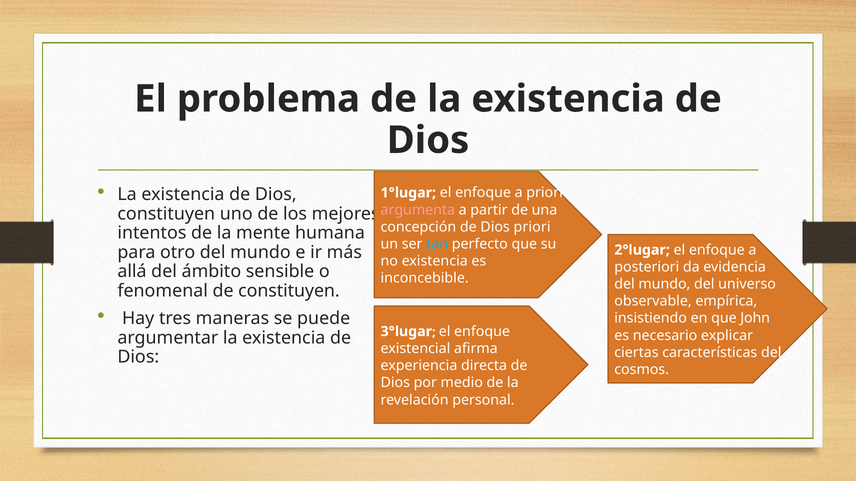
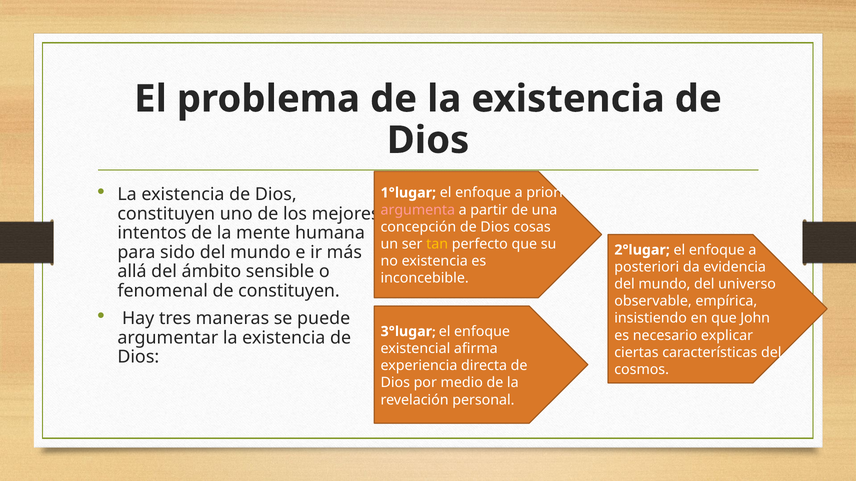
Dios priori: priori -> cosas (532, 227)
tan colour: light blue -> yellow (437, 244)
otro: otro -> sido (178, 252)
